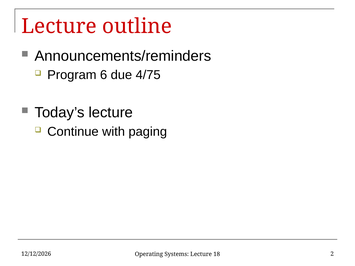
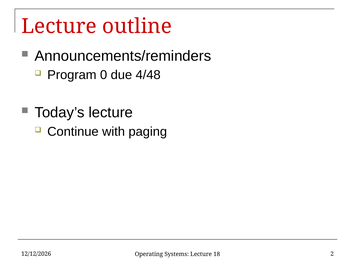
6: 6 -> 0 (104, 75)
4/75: 4/75 -> 4/48 (148, 75)
